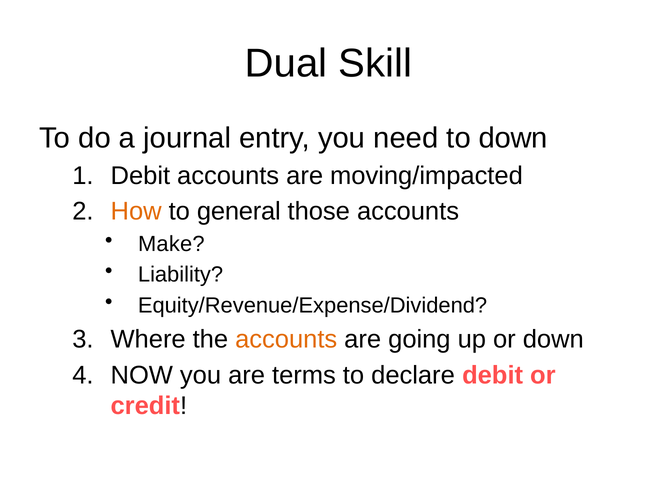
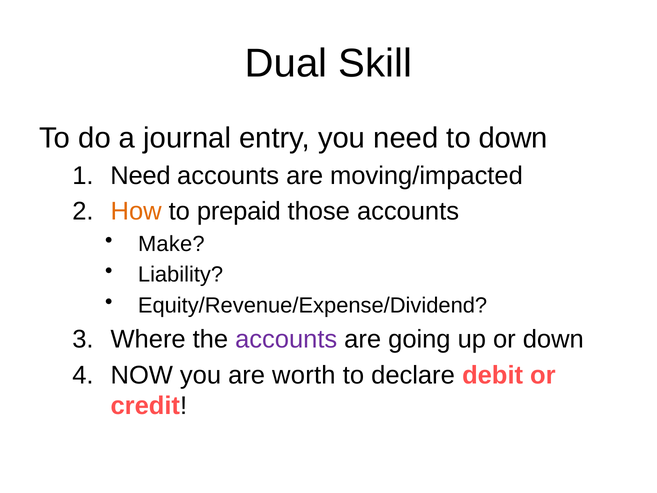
Debit: Debit -> Need (140, 176)
general: general -> prepaid (239, 211)
accounts colour: orange -> purple (286, 339)
terms: terms -> worth (304, 375)
